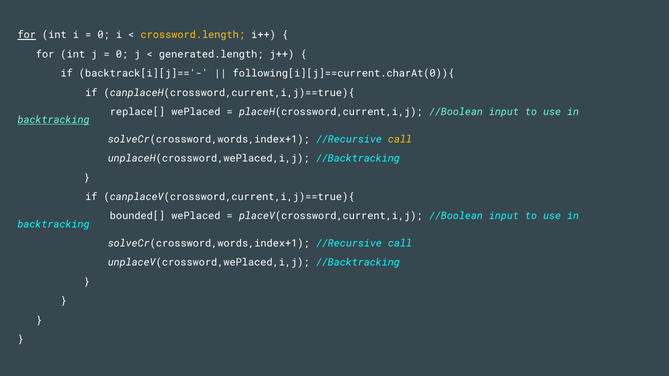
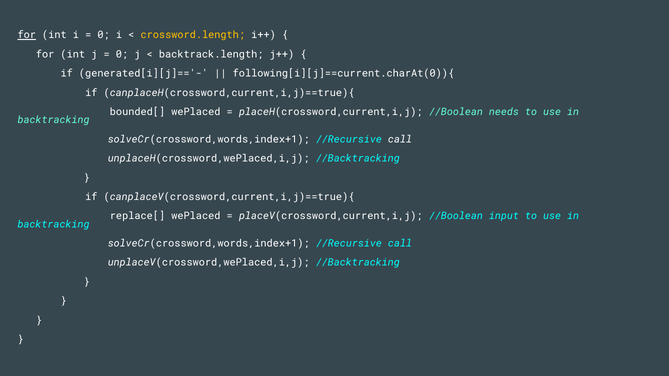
generated.length: generated.length -> backtrack.length (211, 54)
backtrack[i][j]=='-: backtrack[i][j]=='- -> generated[i][j]=='- (144, 74)
replace[: replace[ -> bounded[ (137, 112)
placeH(crossword,current,i,j //Boolean input: input -> needs (504, 112)
backtracking underline: present -> none (54, 120)
call colour: yellow -> white (400, 139)
bounded[: bounded[ -> replace[ (137, 216)
